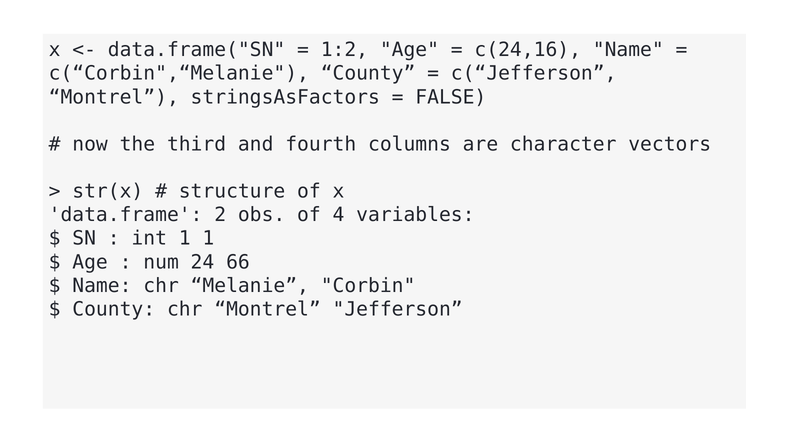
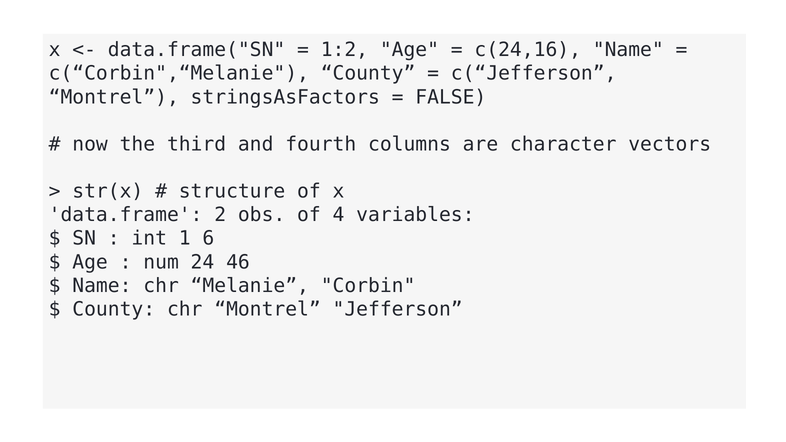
1 1: 1 -> 6 (208, 239)
66: 66 -> 46 (238, 262)
